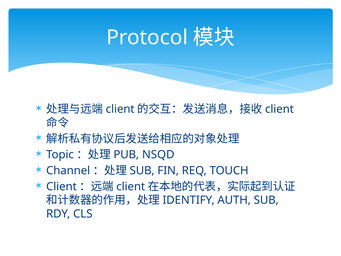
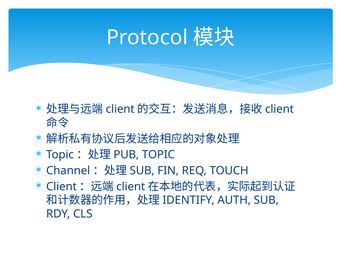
NSQD: NSQD -> TOPIC (158, 155)
